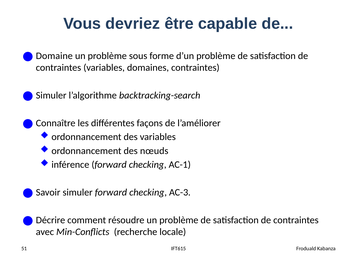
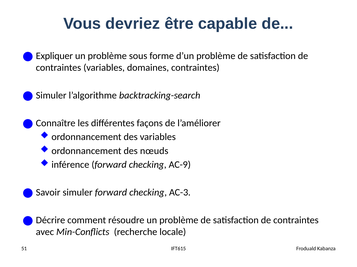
Domaine: Domaine -> Expliquer (54, 56)
AC-1: AC-1 -> AC-9 (180, 165)
